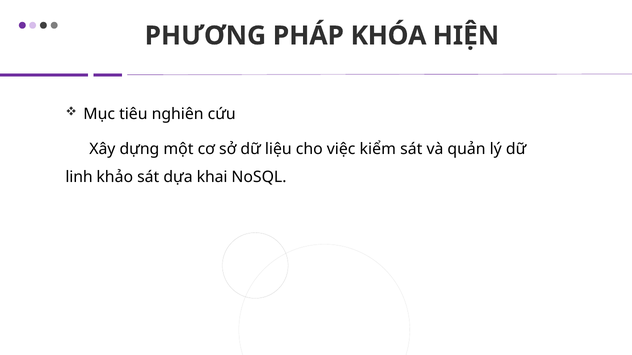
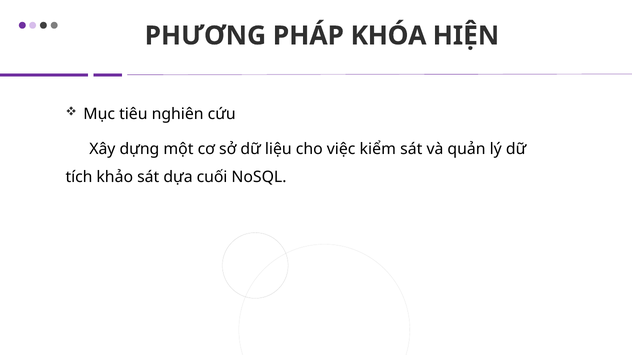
linh: linh -> tích (79, 178)
khai: khai -> cuối (212, 178)
